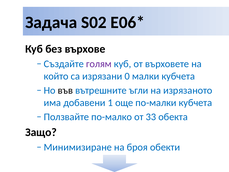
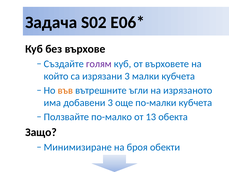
изрязани 0: 0 -> 3 (127, 76)
във colour: black -> orange (65, 90)
добавени 1: 1 -> 3 (110, 103)
33: 33 -> 13 (151, 117)
